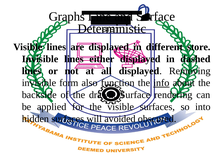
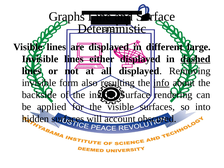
store: store -> large (199, 47)
dashed underline: none -> present (195, 59)
function: function -> resulting (118, 83)
drawn: drawn -> inside (102, 95)
avoided: avoided -> account (120, 119)
